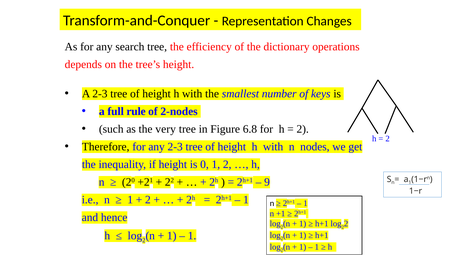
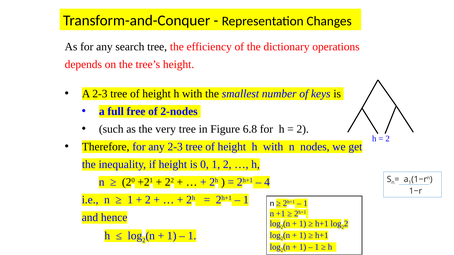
rule: rule -> free (136, 112)
9: 9 -> 4 (267, 182)
